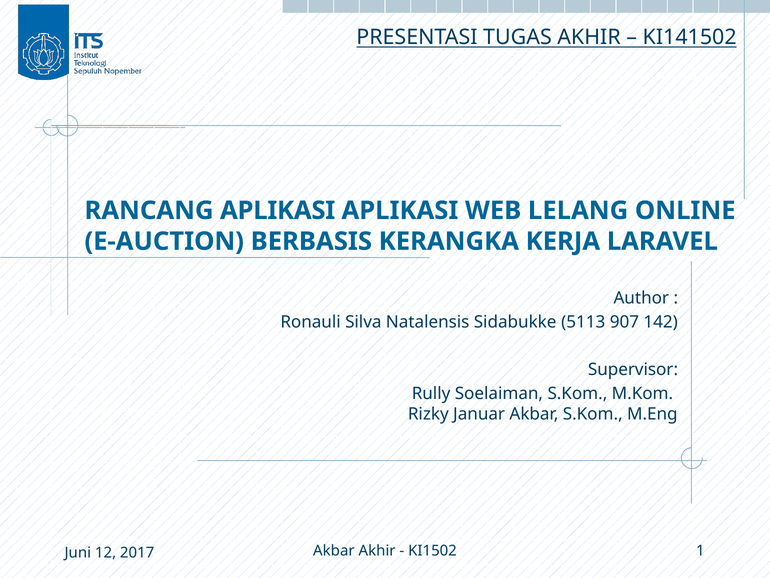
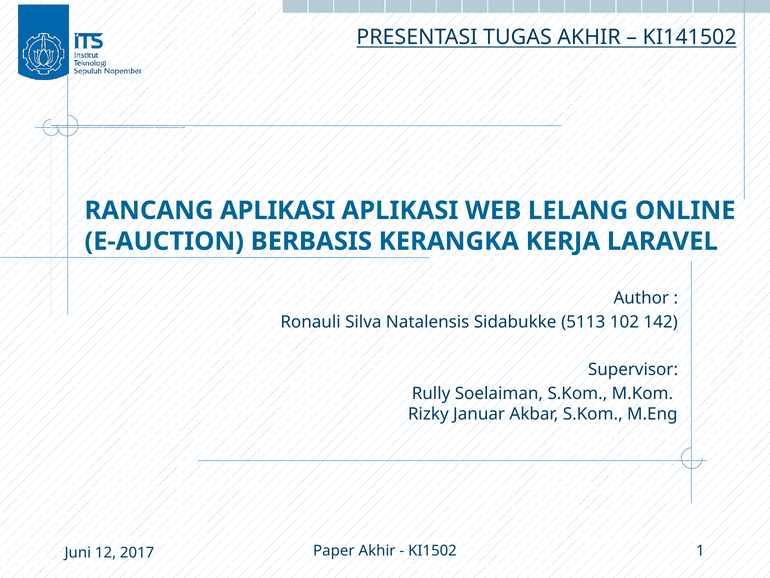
907: 907 -> 102 (624, 322)
Akbar: Akbar -> Paper (334, 550)
